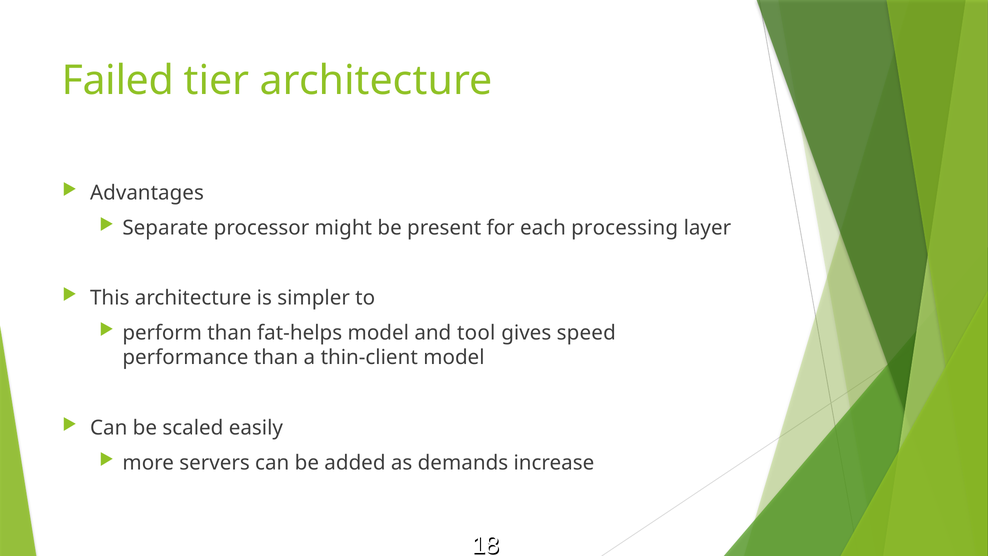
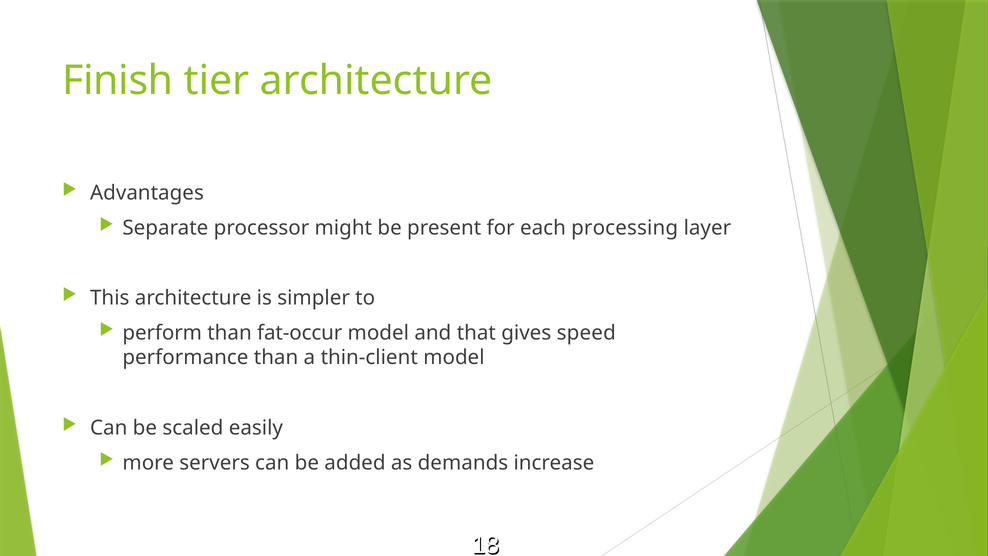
Failed: Failed -> Finish (118, 81)
fat-helps: fat-helps -> fat-occur (300, 333)
tool: tool -> that (476, 333)
